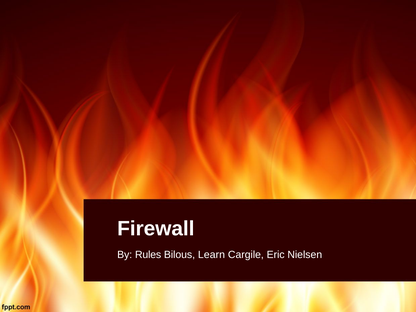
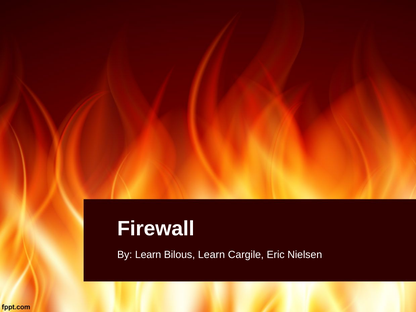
By Rules: Rules -> Learn (148, 255)
